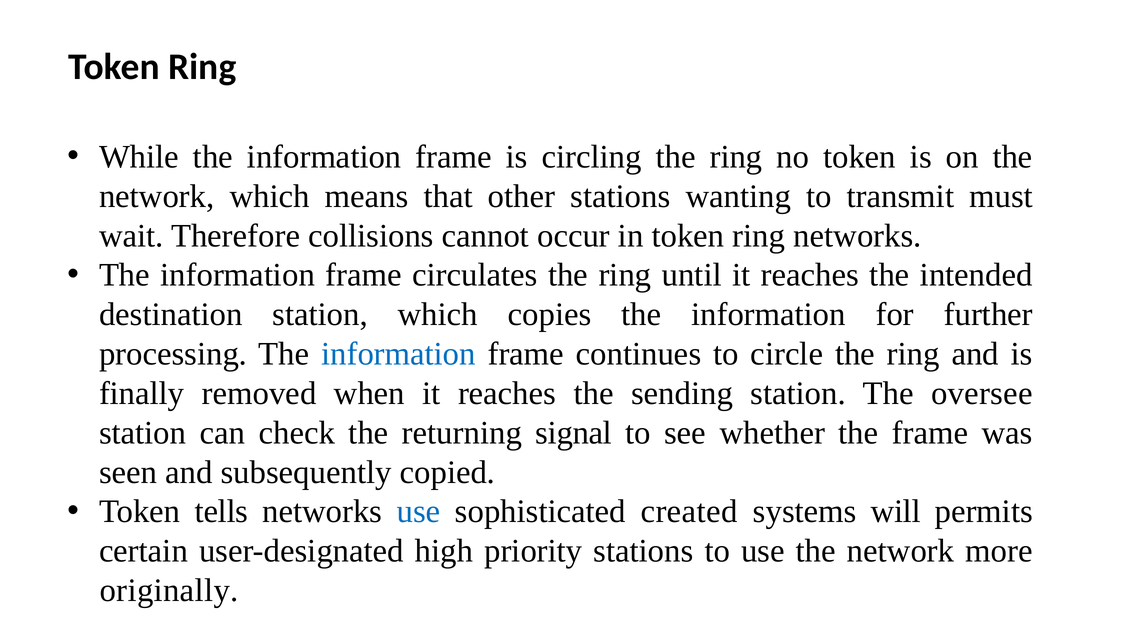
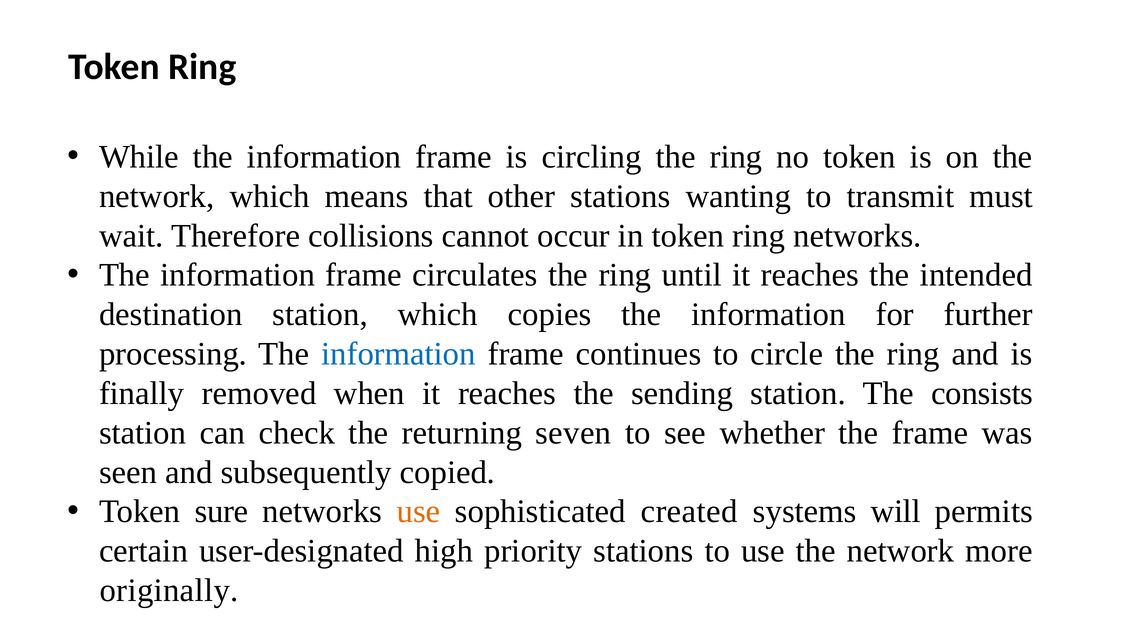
oversee: oversee -> consists (982, 393)
signal: signal -> seven (573, 433)
tells: tells -> sure (221, 511)
use colour: blue -> orange (419, 511)
